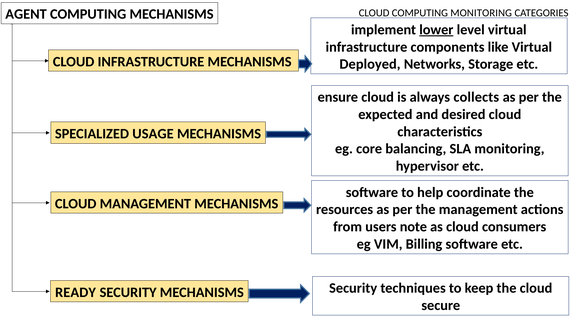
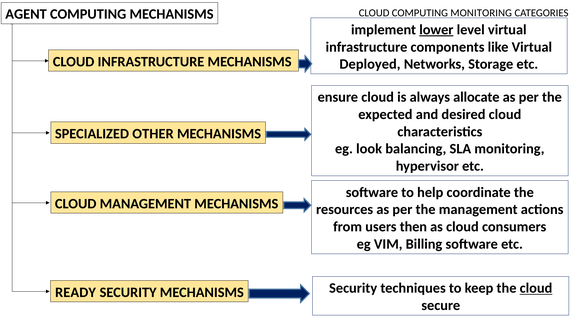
collects: collects -> allocate (476, 97)
USAGE: USAGE -> OTHER (153, 134)
core: core -> look (369, 149)
note: note -> then (413, 227)
cloud underline: none -> present (536, 288)
